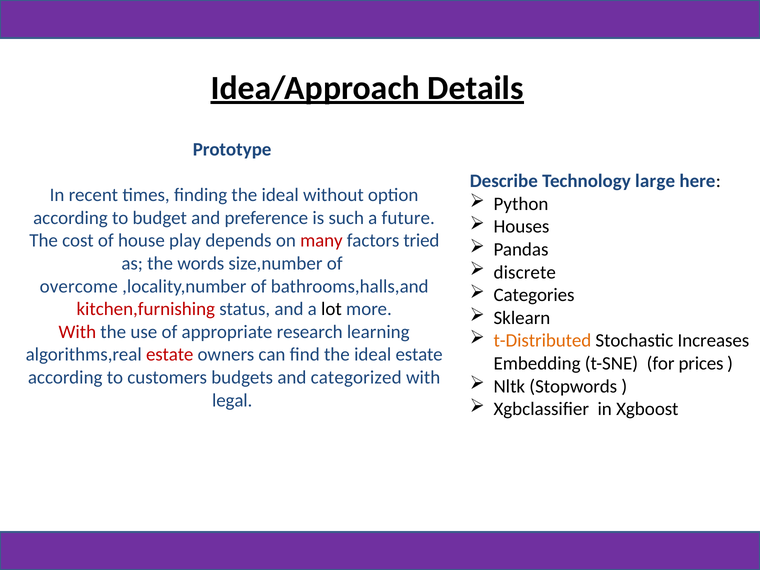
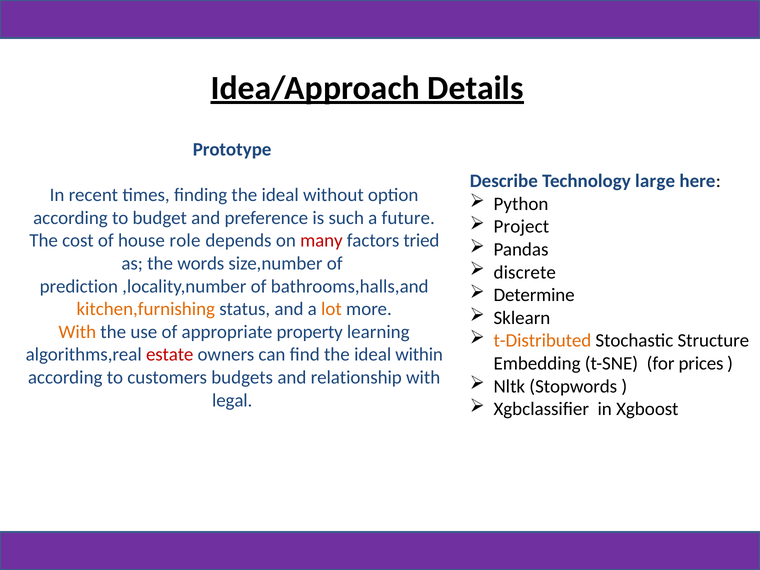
Houses: Houses -> Project (521, 227)
play: play -> role (185, 241)
overcome: overcome -> prediction (79, 286)
Categories: Categories -> Determine (534, 295)
kitchen,furnishing colour: red -> orange (146, 309)
lot colour: black -> orange (331, 309)
With colour: red -> orange (77, 332)
research: research -> property (310, 332)
Increases: Increases -> Structure (713, 341)
ideal estate: estate -> within (419, 355)
categorized: categorized -> relationship (356, 377)
